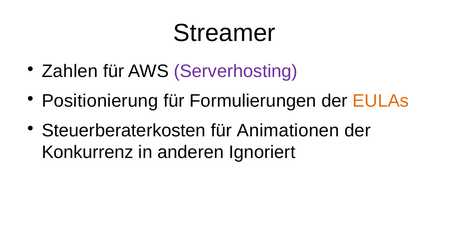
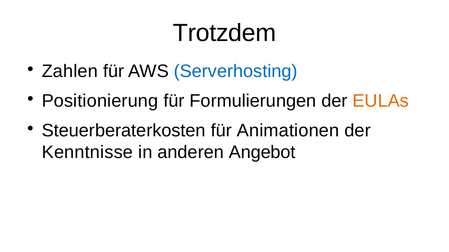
Streamer: Streamer -> Trotzdem (225, 33)
Serverhosting colour: purple -> blue (236, 71)
Konkurrenz: Konkurrenz -> Kenntnisse (87, 152)
Ignoriert: Ignoriert -> Angebot (262, 152)
